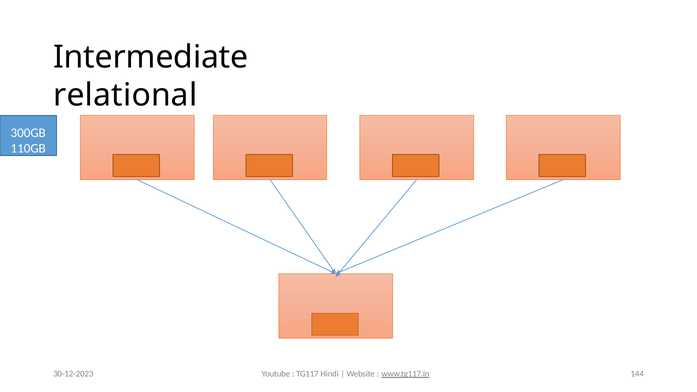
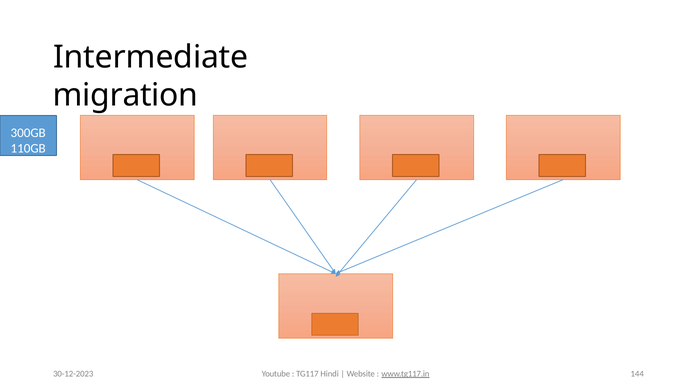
relational: relational -> migration (126, 95)
